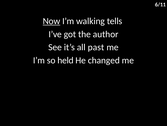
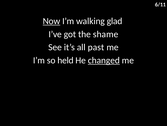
tells: tells -> glad (115, 21)
author: author -> shame (106, 34)
changed underline: none -> present (104, 60)
